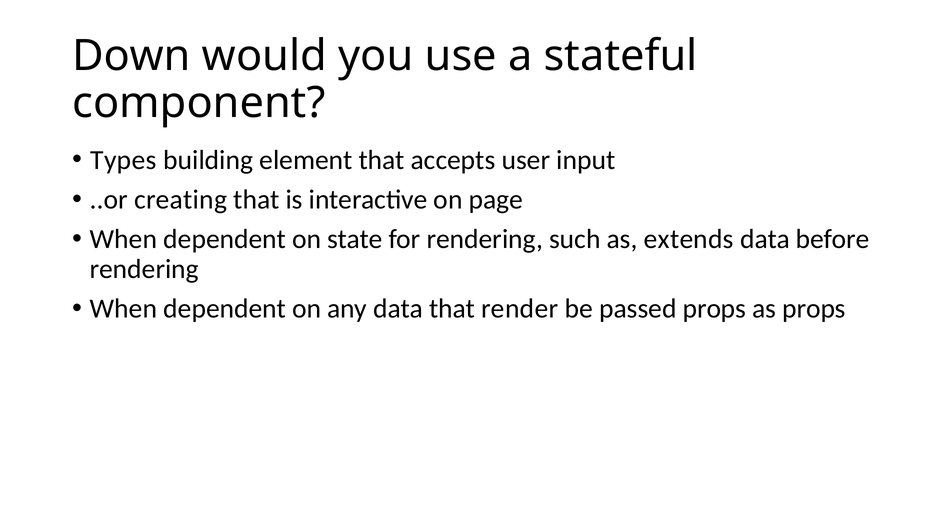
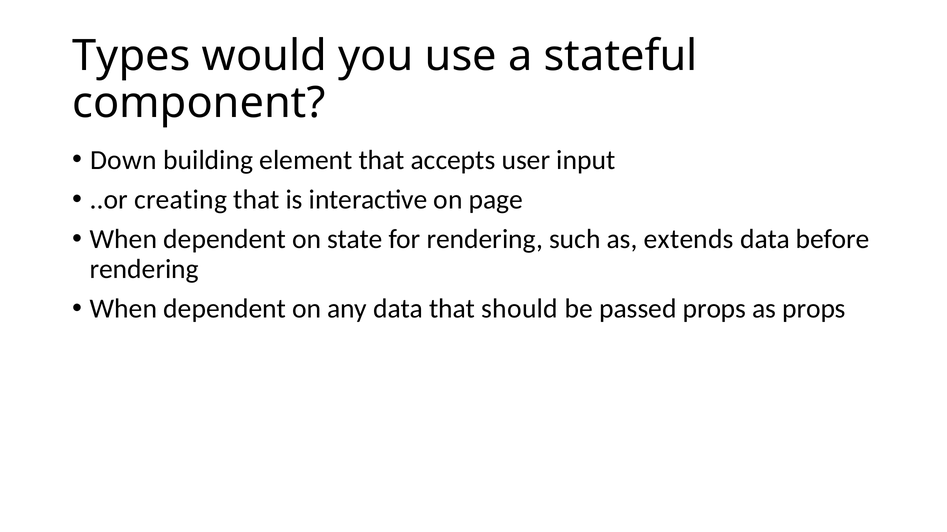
Down: Down -> Types (131, 56)
Types: Types -> Down (123, 160)
render: render -> should (520, 309)
